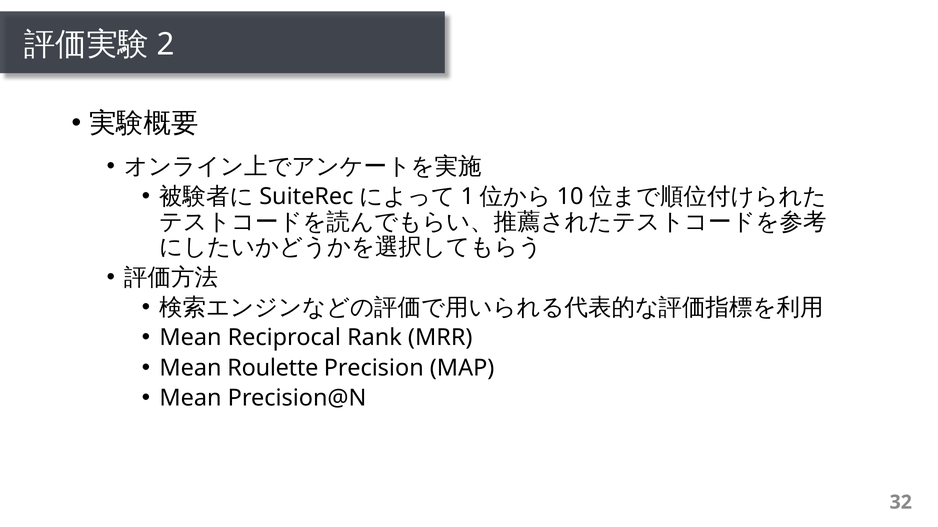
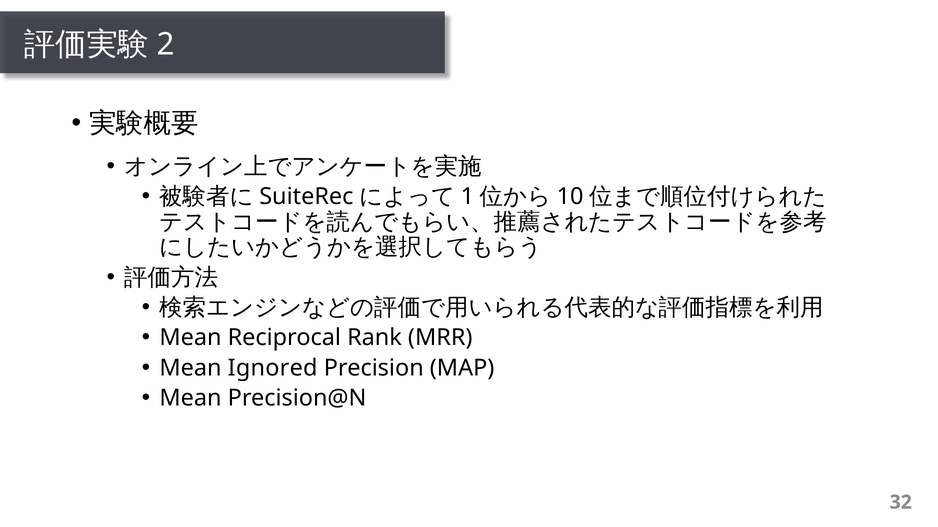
Roulette: Roulette -> Ignored (273, 368)
